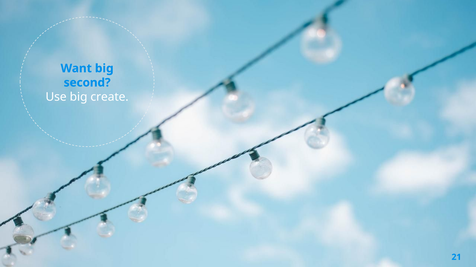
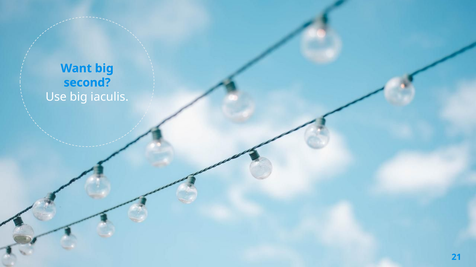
create: create -> iaculis (110, 97)
